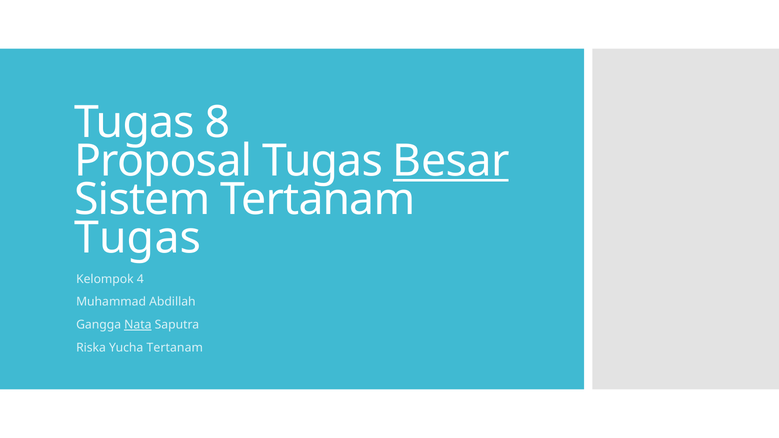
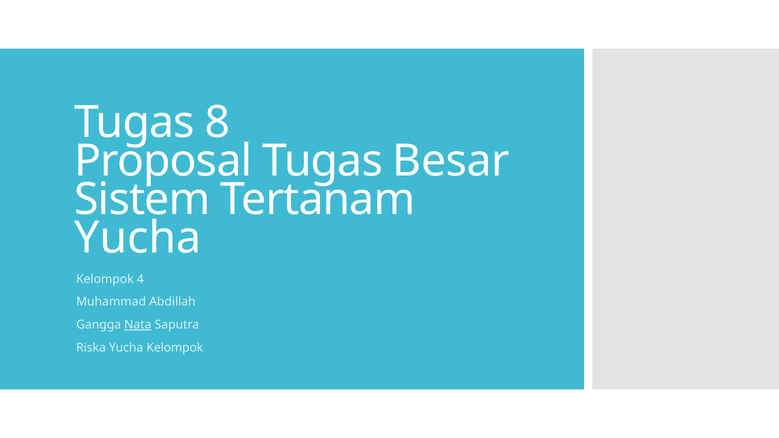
Besar underline: present -> none (451, 161)
Tugas: Tugas -> Yucha (138, 238)
Riska Yucha Tertanam: Tertanam -> Kelompok (175, 348)
